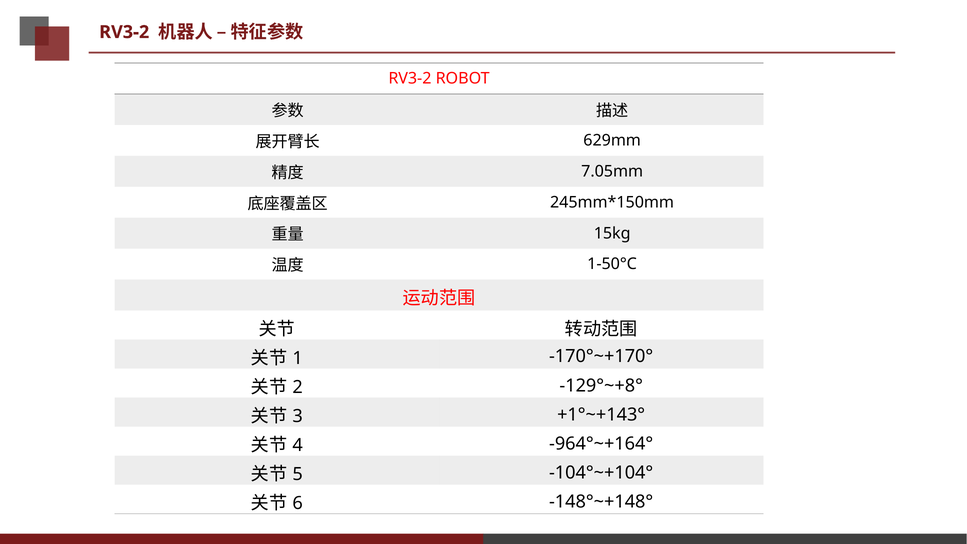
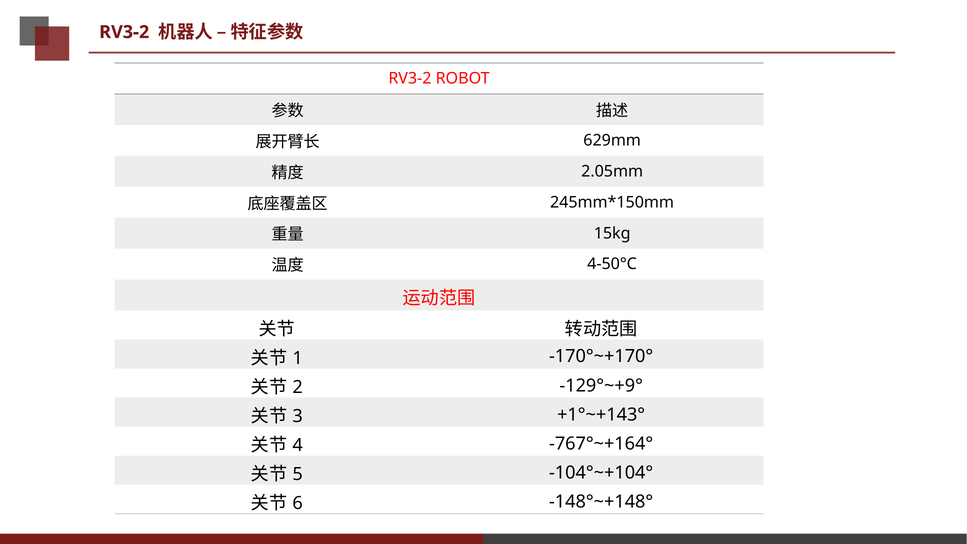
7.05mm: 7.05mm -> 2.05mm (612, 171)
1-50°C: 1-50°C -> 4-50°C (612, 264)
-129°~+8°: -129°~+8° -> -129°~+9° (601, 386)
-964°~+164°: -964°~+164° -> -767°~+164° (601, 444)
